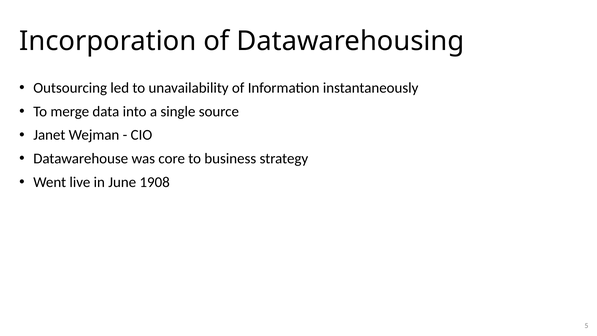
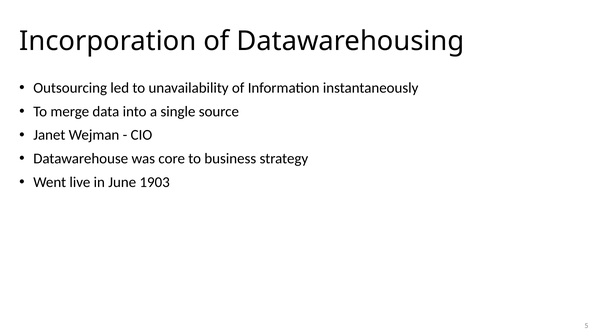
1908: 1908 -> 1903 (155, 182)
